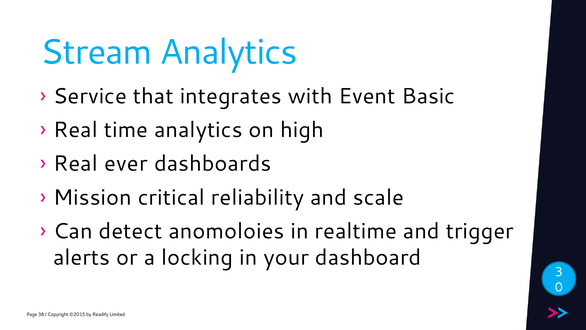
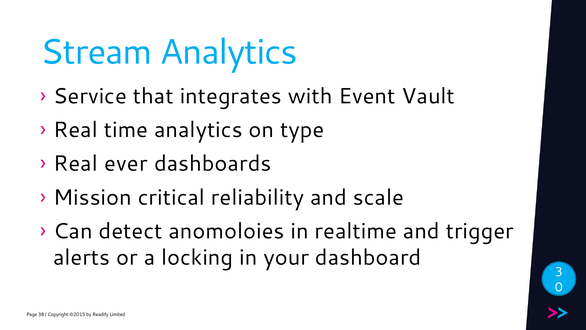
Basic: Basic -> Vault (428, 96)
high: high -> type (302, 130)
